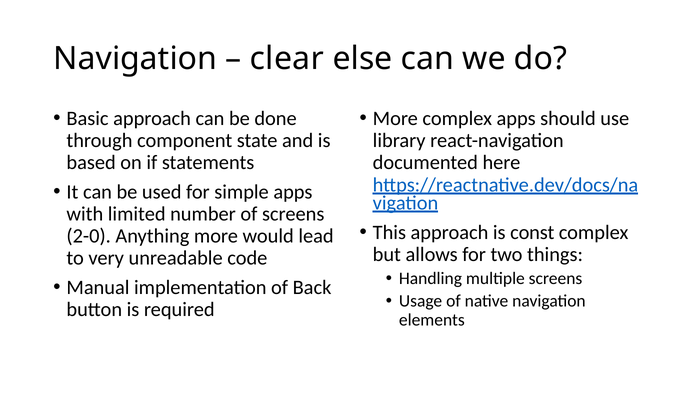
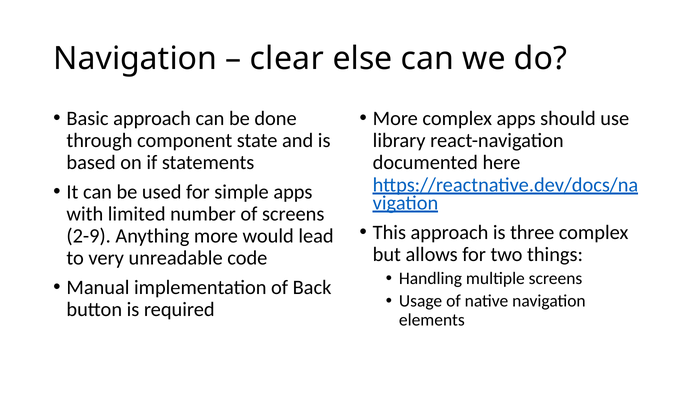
const: const -> three (532, 232)
2-0: 2-0 -> 2-9 (89, 236)
